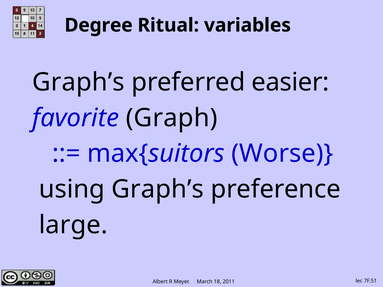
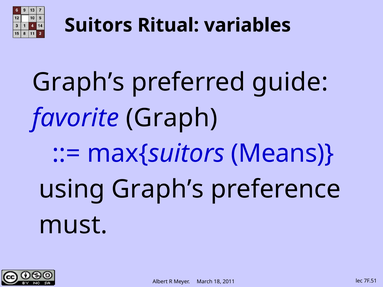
Degree: Degree -> Suitors (98, 25)
easier: easier -> guide (290, 82)
Worse: Worse -> Means (283, 154)
large: large -> must (73, 225)
